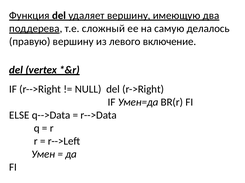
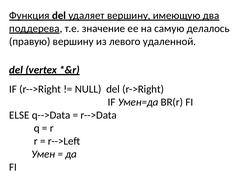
сложный: сложный -> значение (104, 29)
включение: включение -> удаленной (169, 42)
